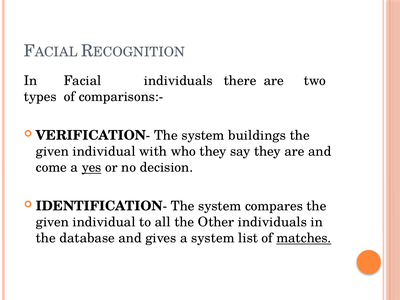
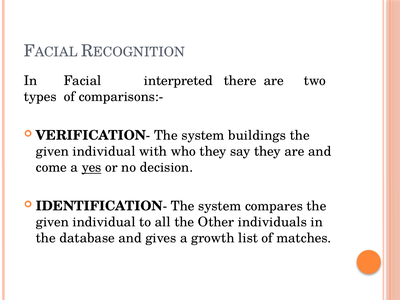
Facial individuals: individuals -> interpreted (178, 81)
a system: system -> growth (213, 238)
matches underline: present -> none (304, 238)
